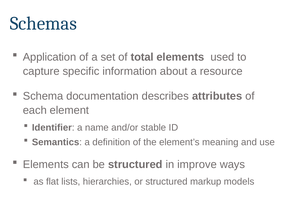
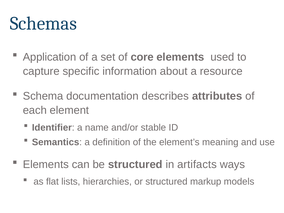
total: total -> core (142, 57)
improve: improve -> artifacts (197, 164)
